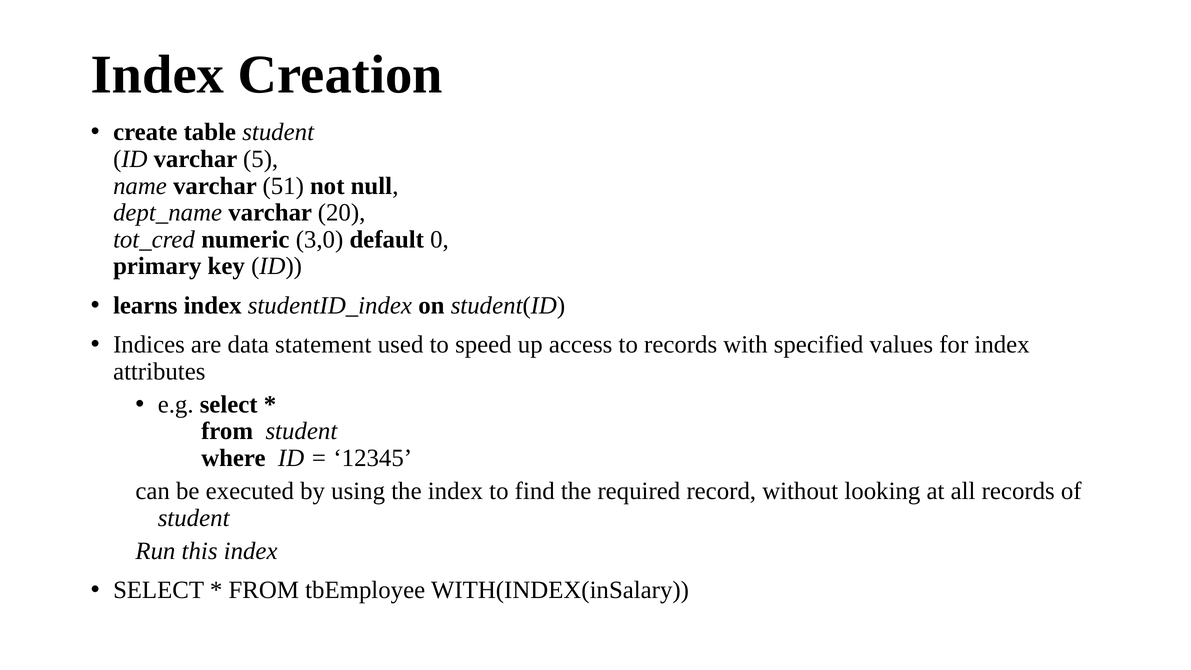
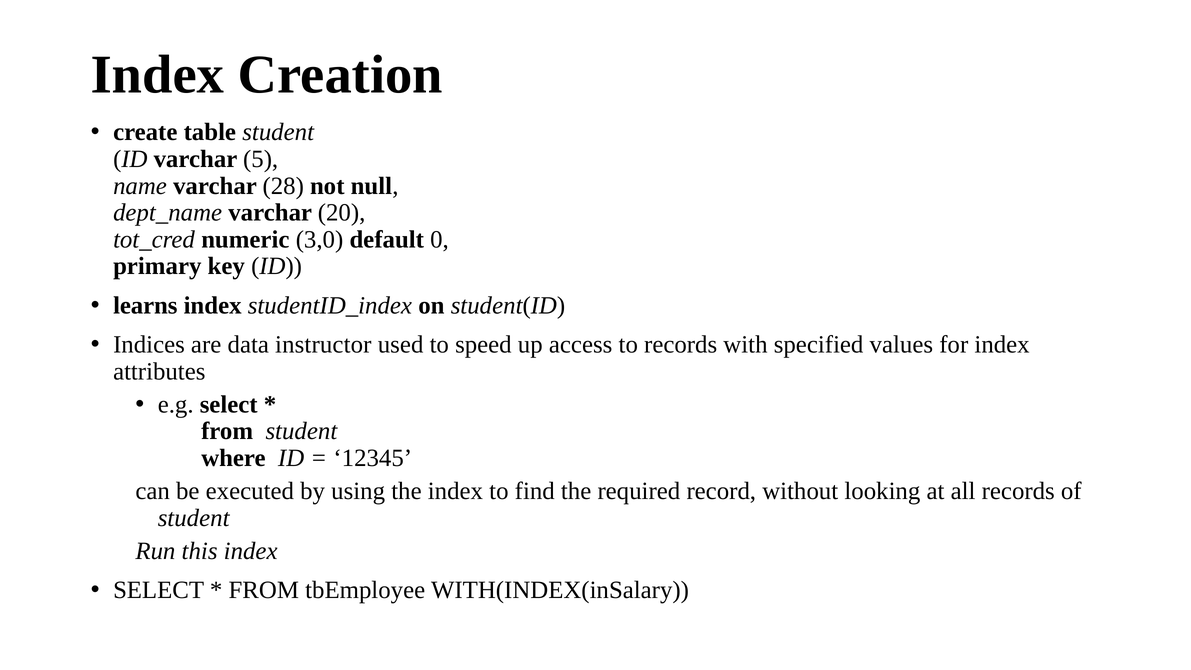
51: 51 -> 28 (283, 186)
statement: statement -> instructor (323, 345)
